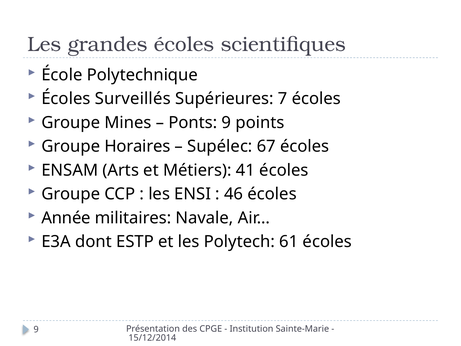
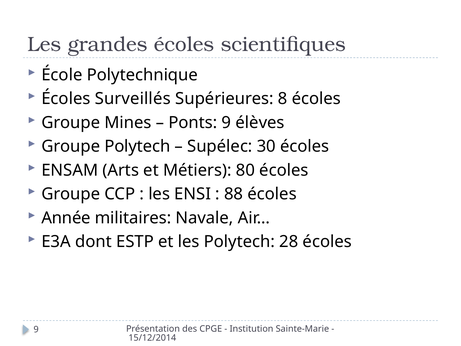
7: 7 -> 8 (283, 99)
points: points -> élèves (260, 123)
Groupe Horaires: Horaires -> Polytech (137, 146)
67: 67 -> 30 (266, 146)
41: 41 -> 80 (245, 170)
46: 46 -> 88 (234, 194)
61: 61 -> 28 (289, 242)
